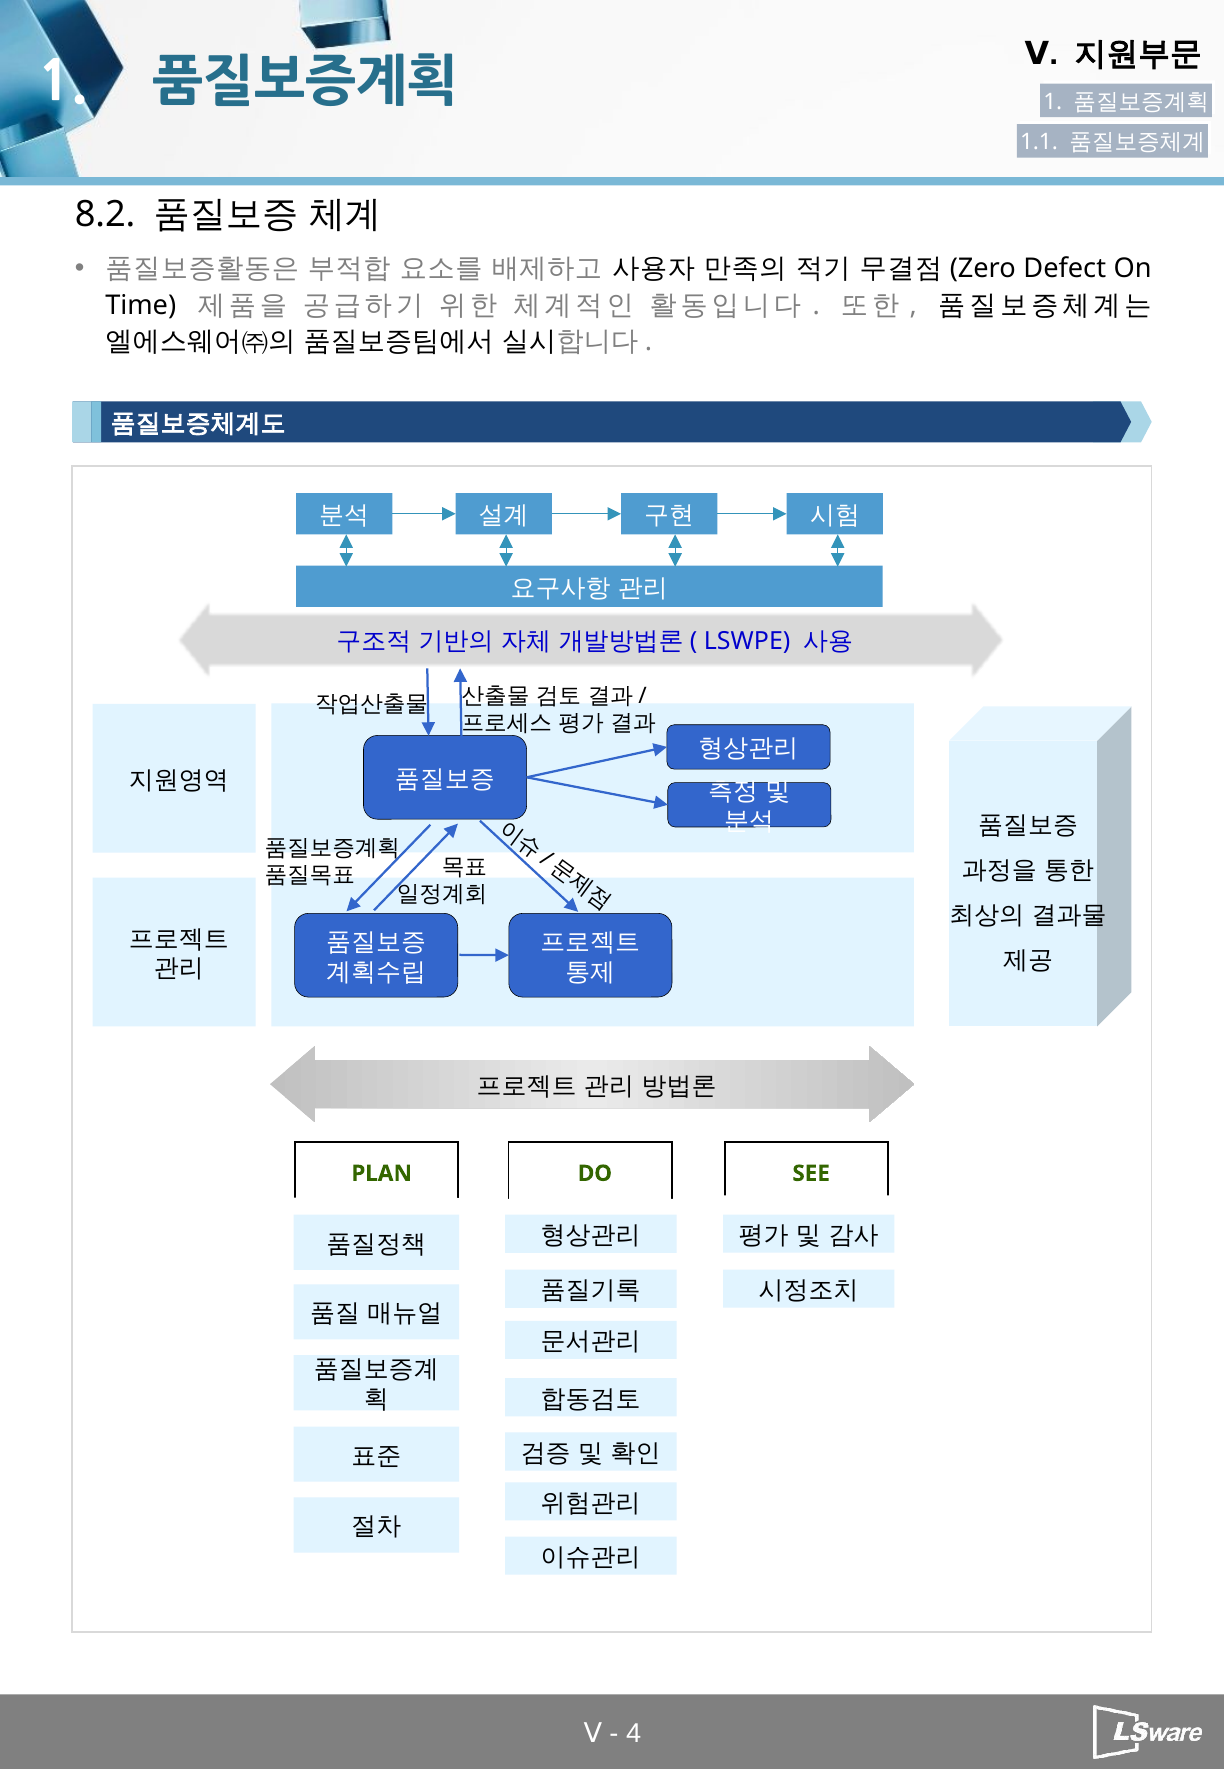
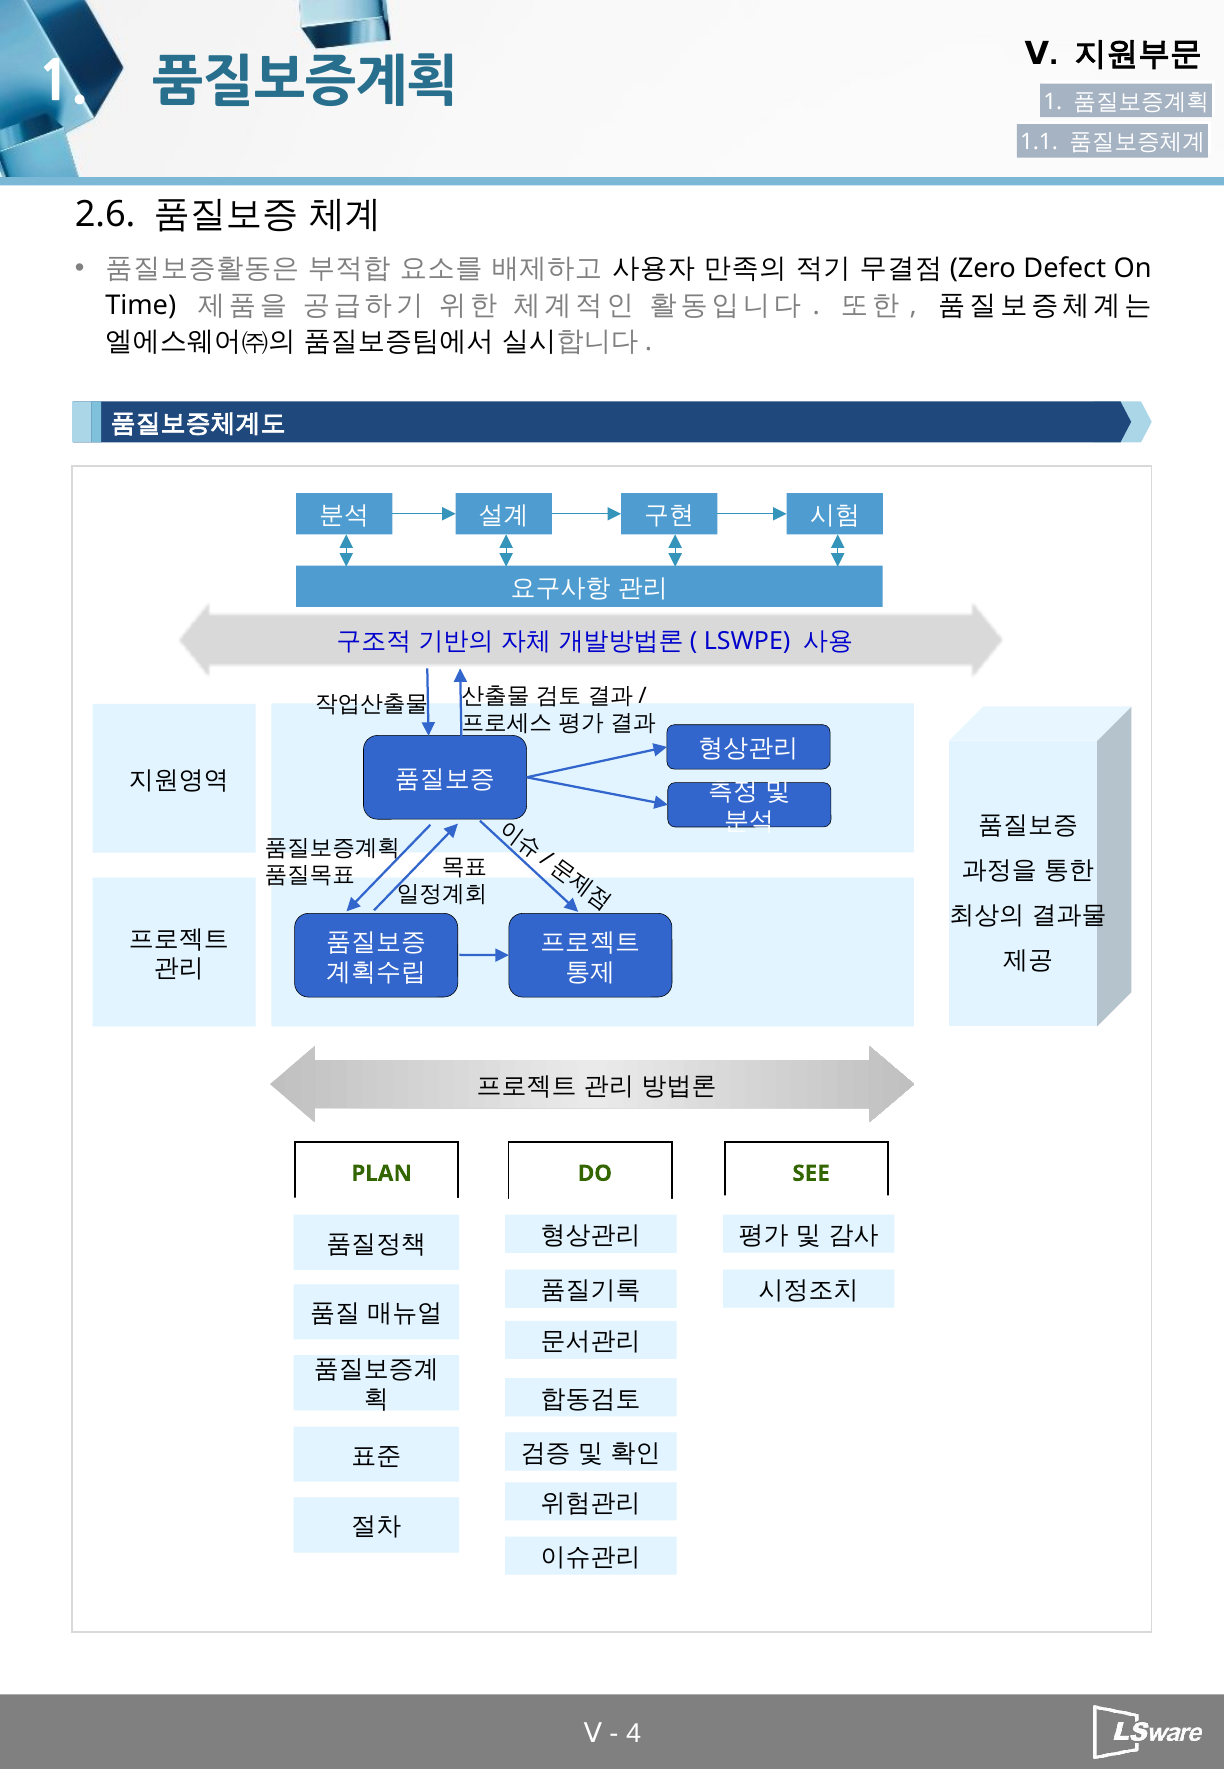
8.2: 8.2 -> 2.6 (105, 214)
